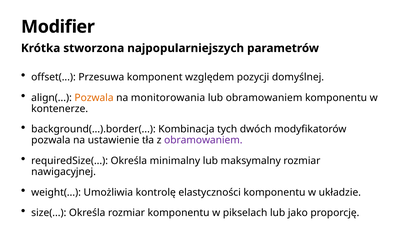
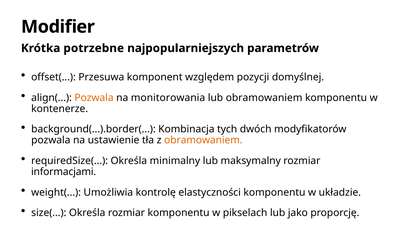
stworzona: stworzona -> potrzebne (94, 48)
obramowaniem colour: purple -> orange (203, 141)
nawigacyjnej: nawigacyjnej -> informacjami (64, 172)
